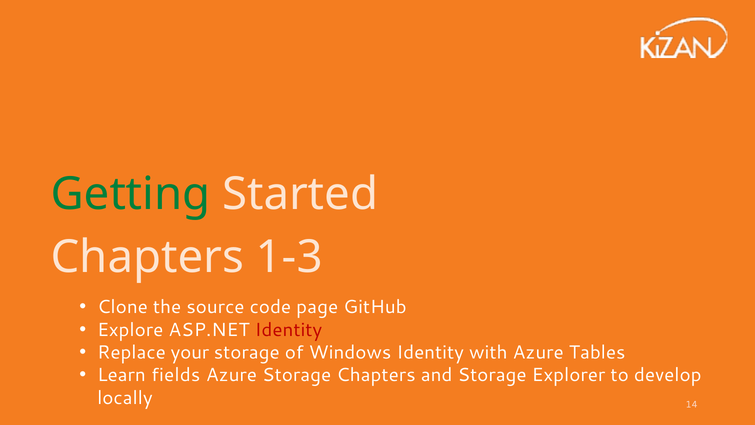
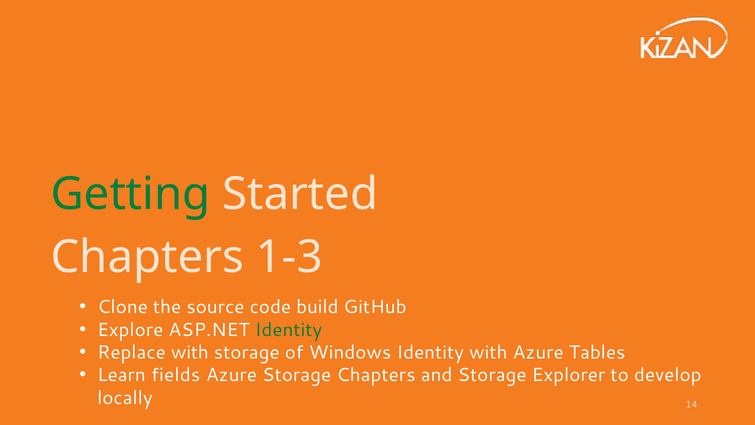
page: page -> build (317, 307)
Identity colour: red -> green (288, 330)
Replace your: your -> with (190, 352)
